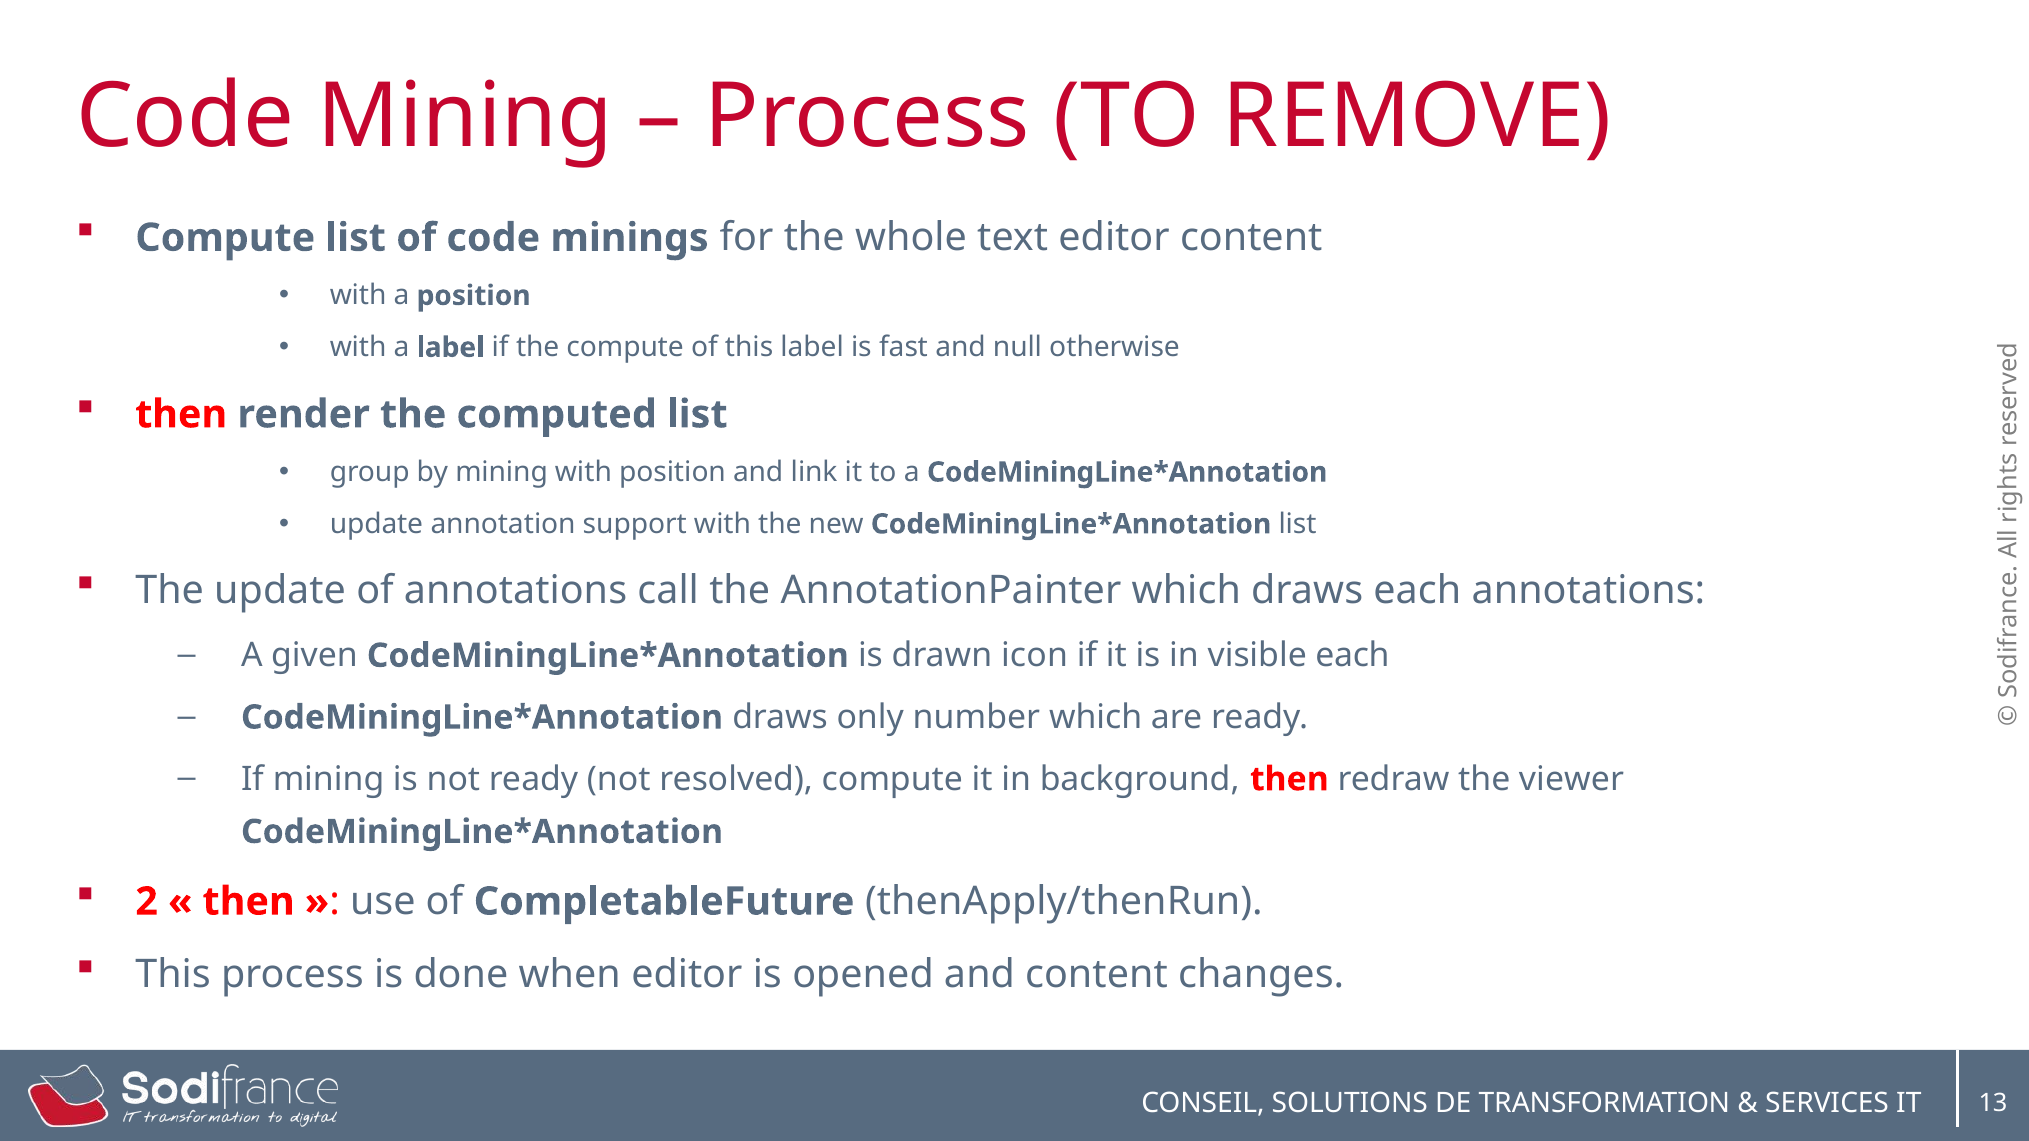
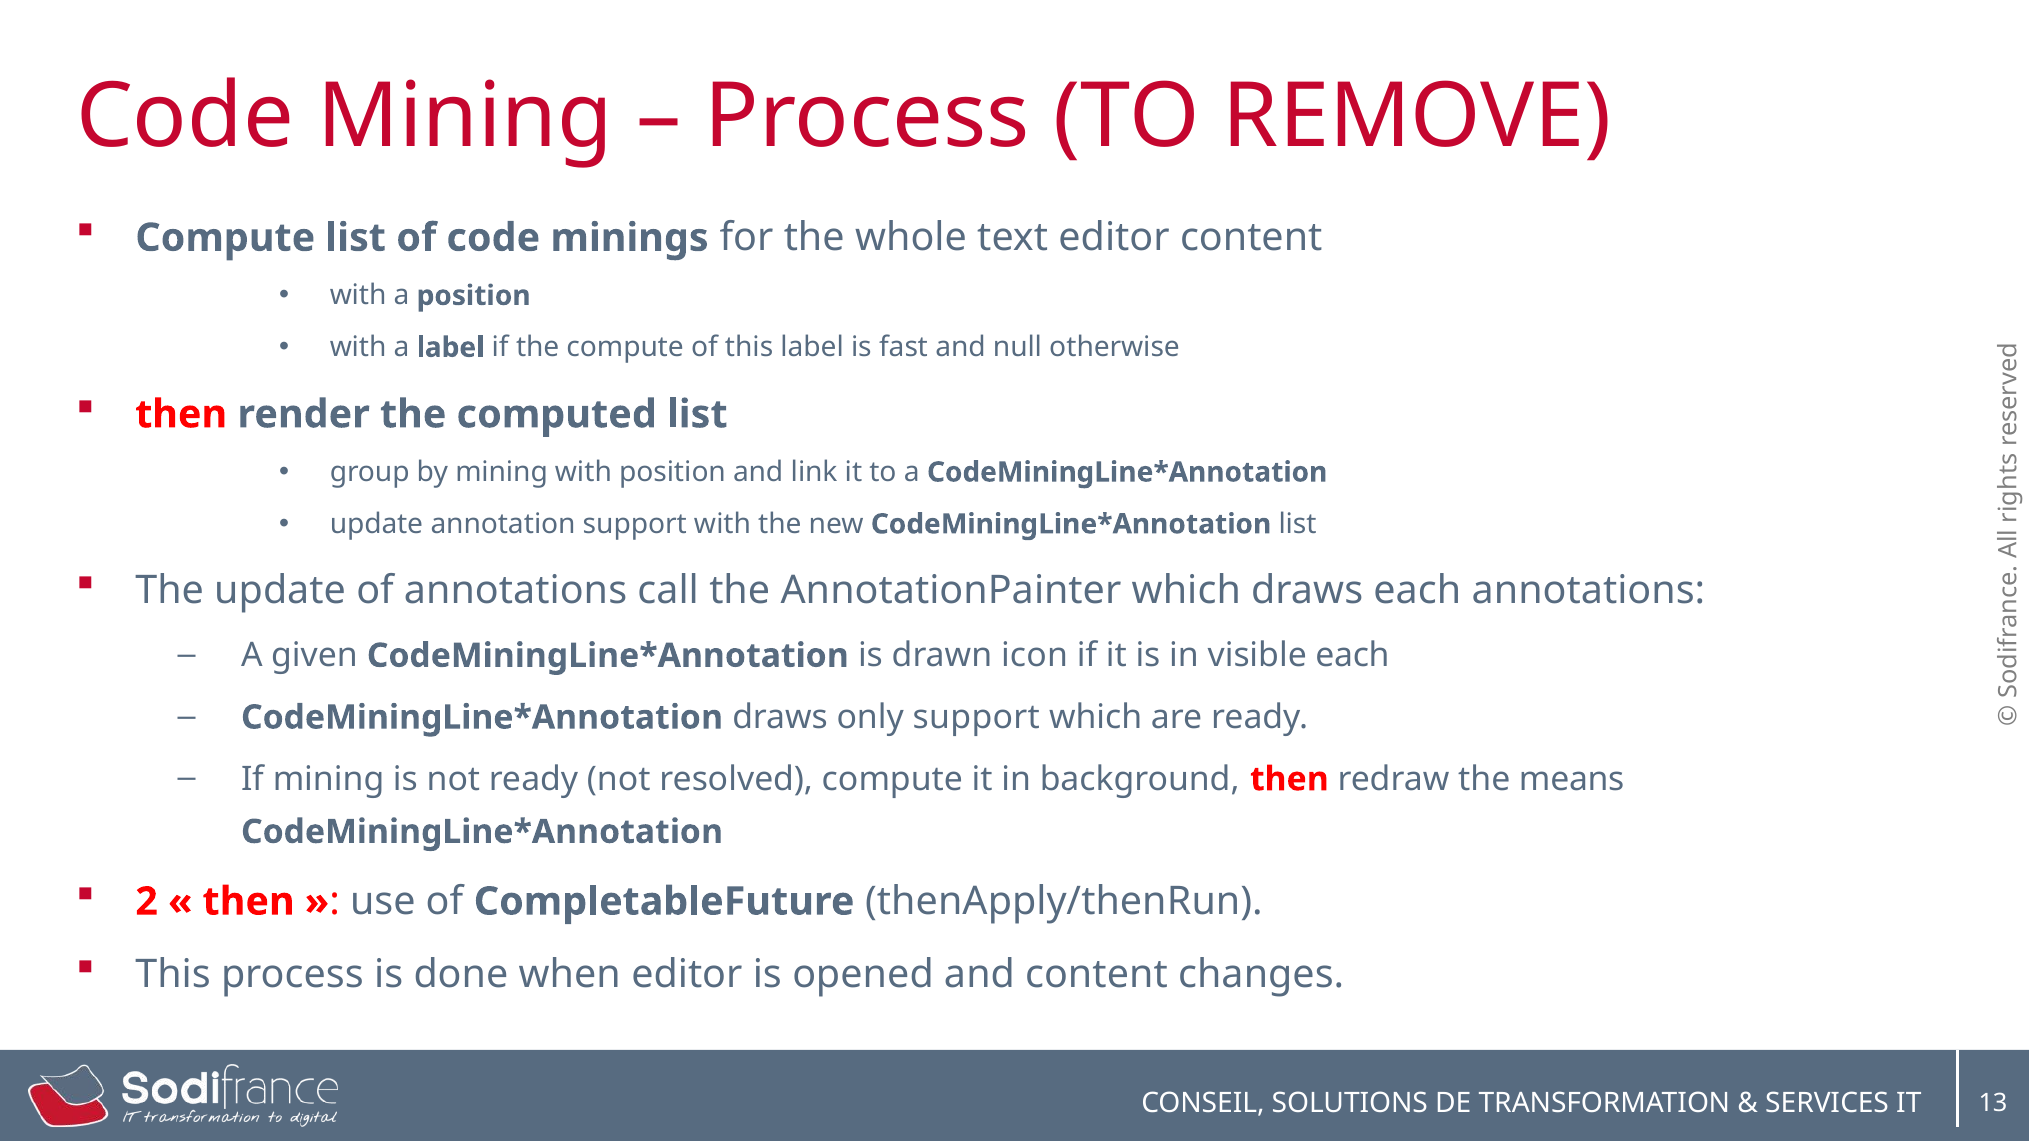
only number: number -> support (976, 718)
viewer: viewer -> means (1572, 779)
